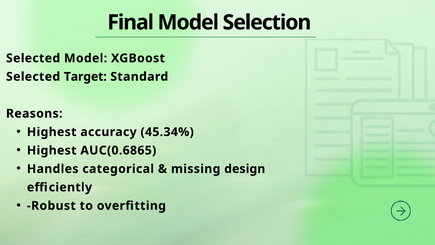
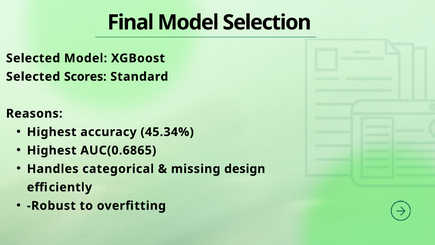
Target: Target -> Scores (85, 77)
